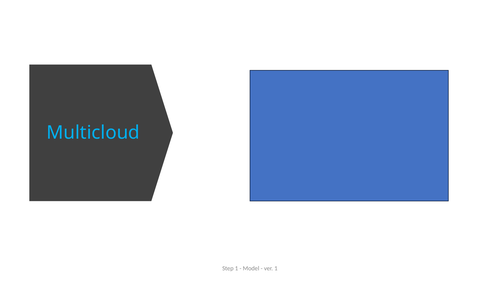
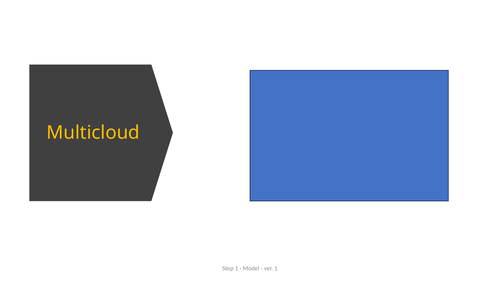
Multicloud colour: light blue -> yellow (93, 133)
